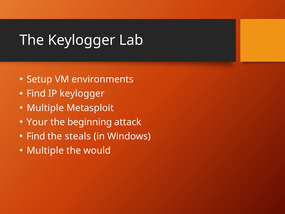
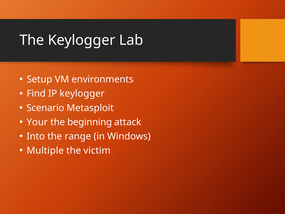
Multiple: Multiple -> Scenario (45, 108)
Find: Find -> Into (36, 136)
steals: steals -> range (78, 136)
would: would -> victim (97, 150)
